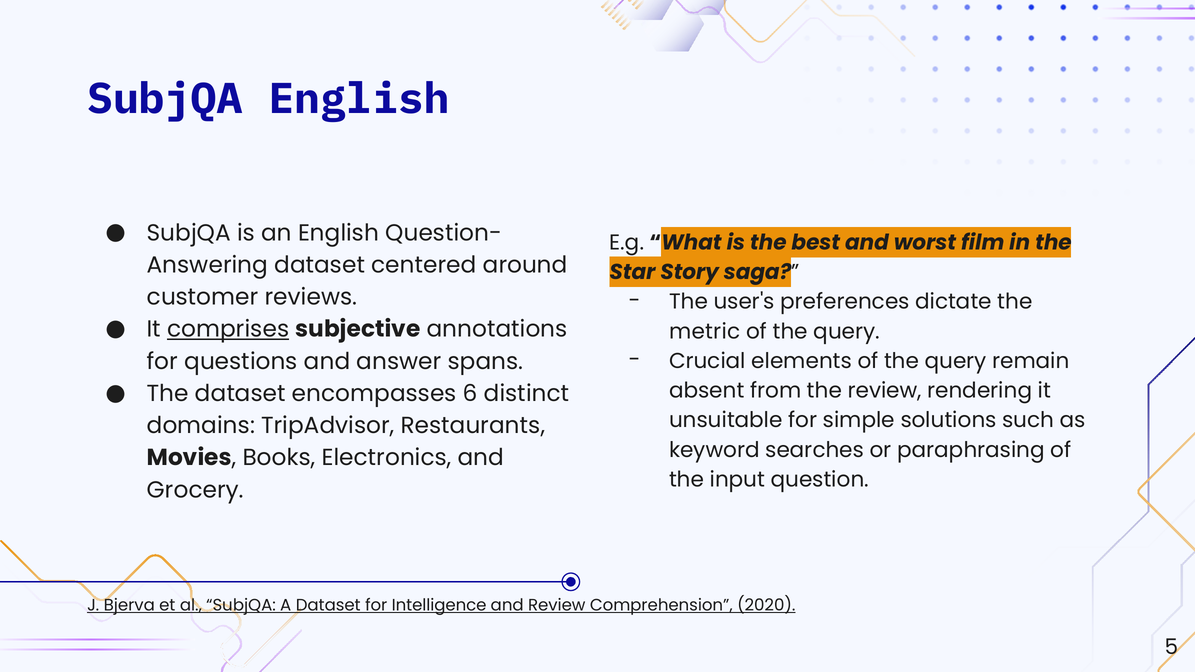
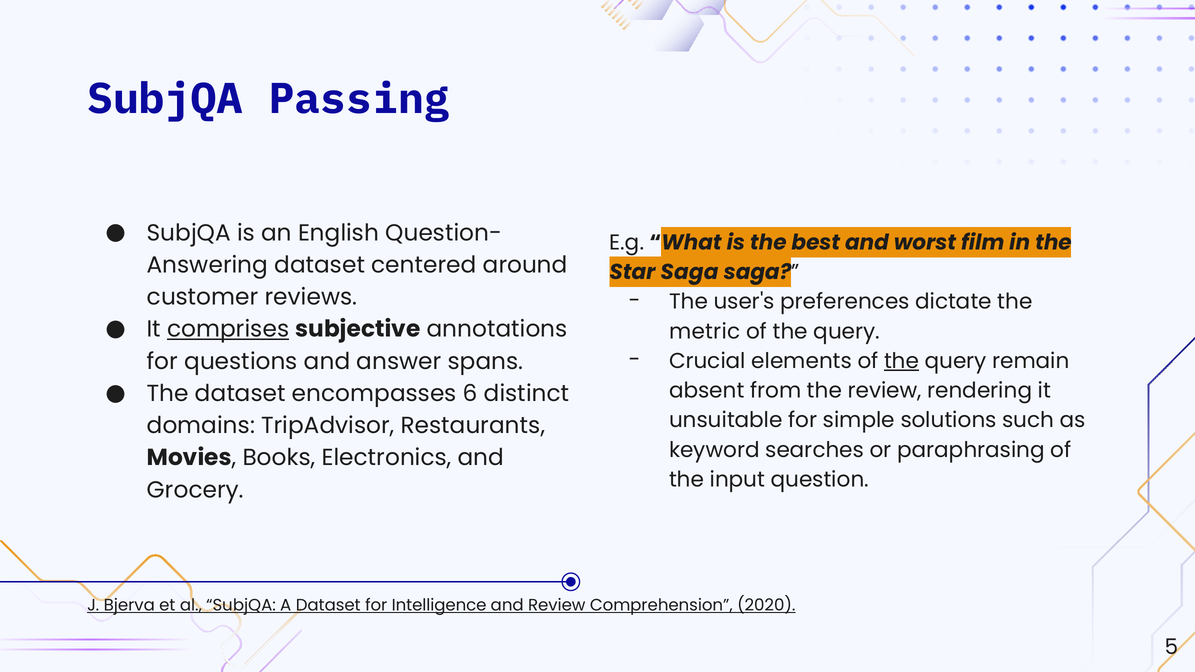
SubjQA English: English -> Passing (359, 99)
Star Story: Story -> Saga (689, 272)
the underline: none -> present (902, 361)
